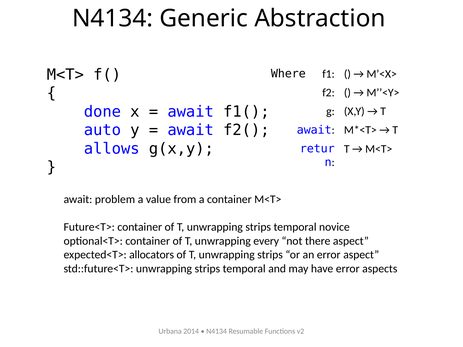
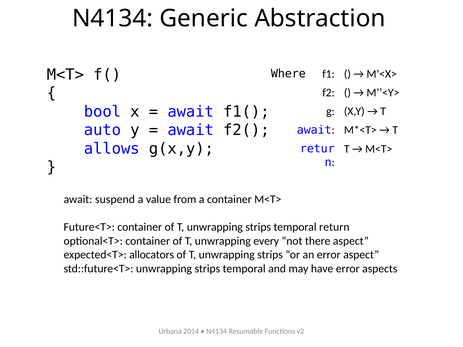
done: done -> bool (102, 112)
problem: problem -> suspend (115, 199)
novice: novice -> return (334, 227)
